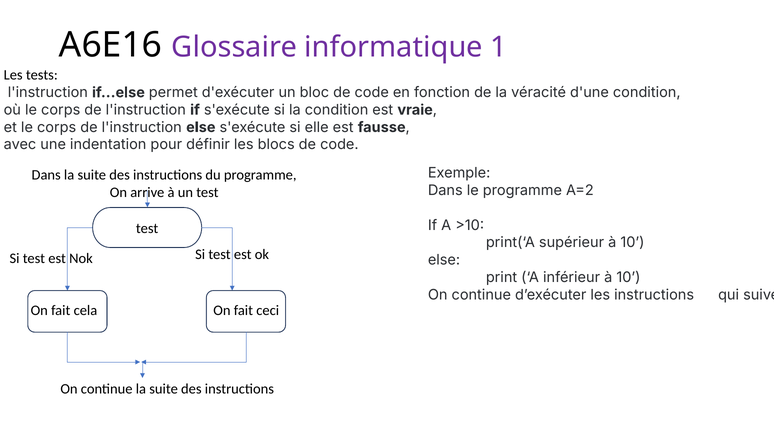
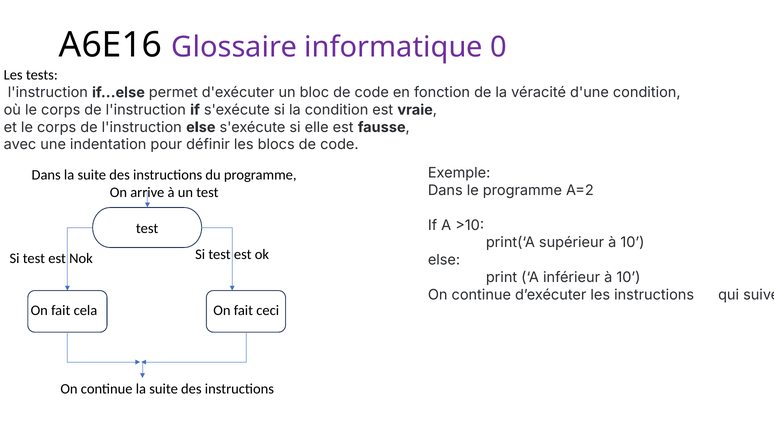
1: 1 -> 0 (499, 47)
